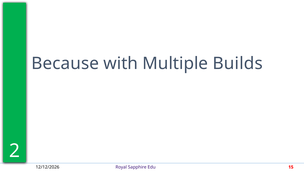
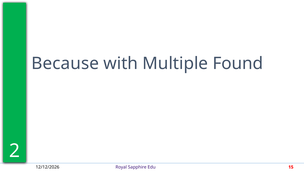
Builds: Builds -> Found (238, 64)
